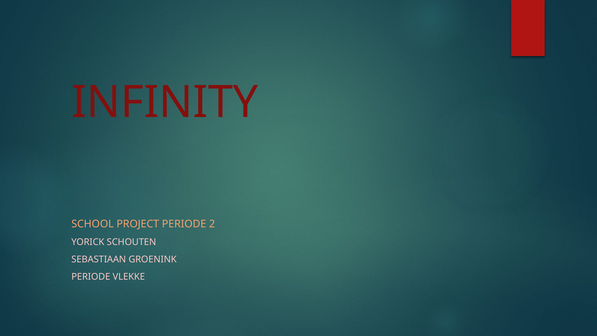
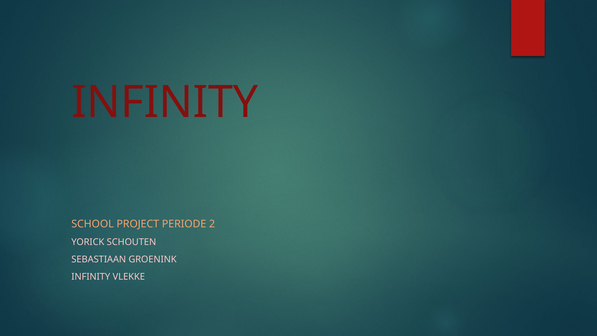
PERIODE: PERIODE -> INFINITY (91, 277)
